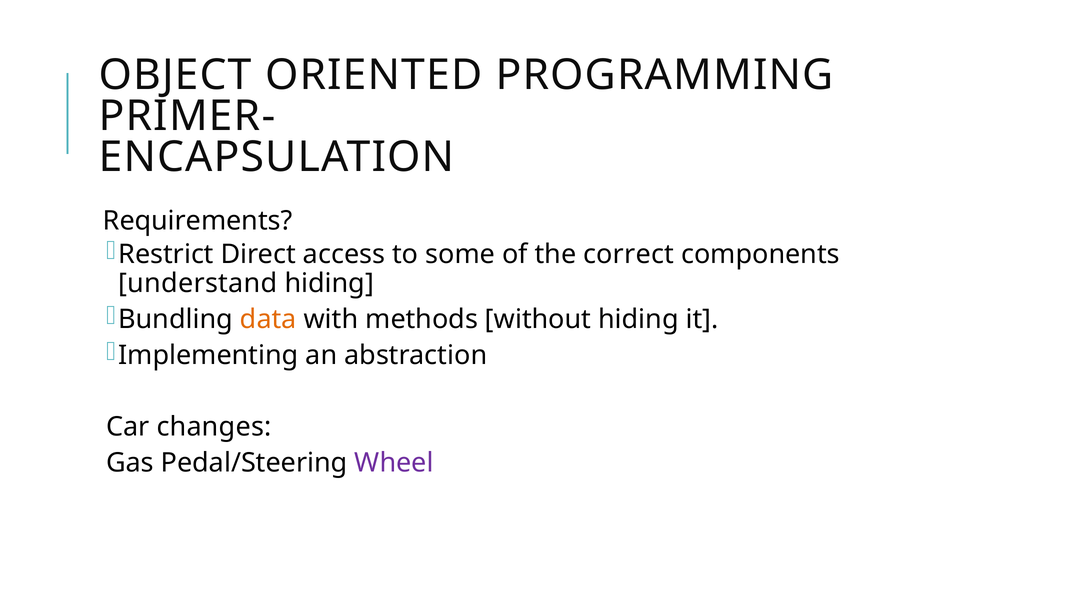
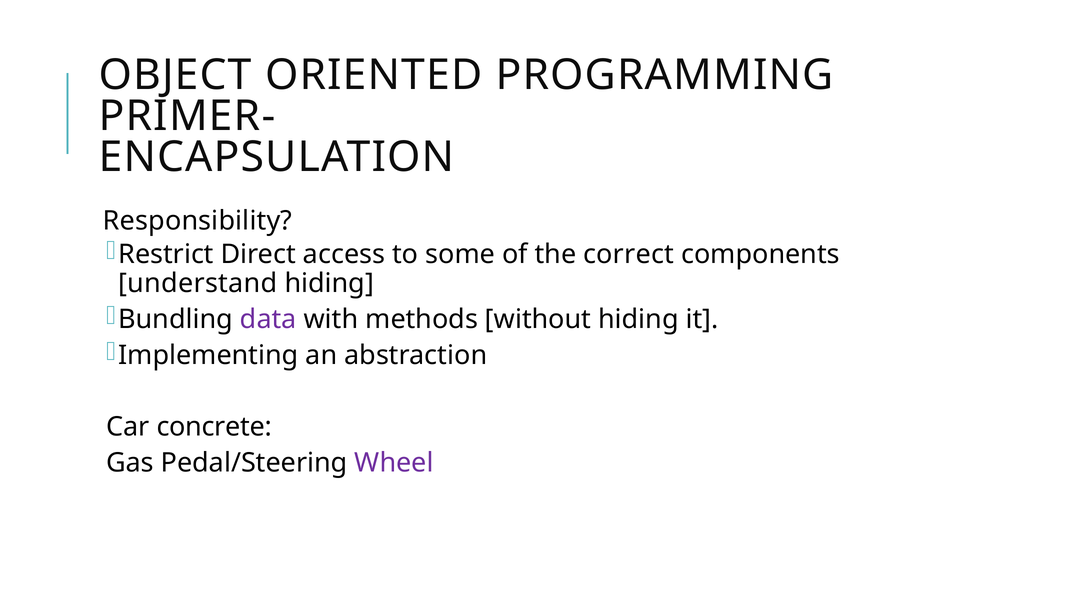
Requirements: Requirements -> Responsibility (198, 221)
data colour: orange -> purple (268, 320)
changes: changes -> concrete (214, 427)
